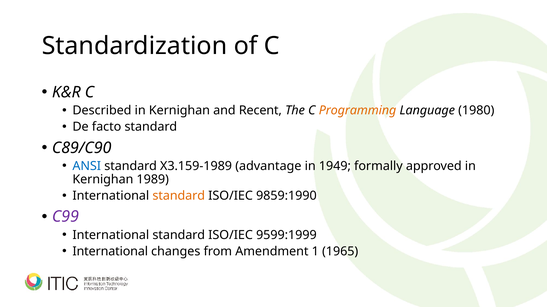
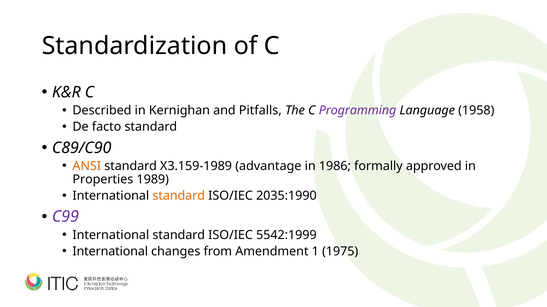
Recent: Recent -> Pitfalls (260, 111)
Programming colour: orange -> purple (358, 111)
1980: 1980 -> 1958 (476, 111)
ANSI colour: blue -> orange (87, 166)
1949: 1949 -> 1986 (335, 166)
Kernighan: Kernighan -> Properties (103, 180)
9859:1990: 9859:1990 -> 2035:1990 (286, 196)
9599:1999: 9599:1999 -> 5542:1999 (286, 235)
1965: 1965 -> 1975 (340, 252)
